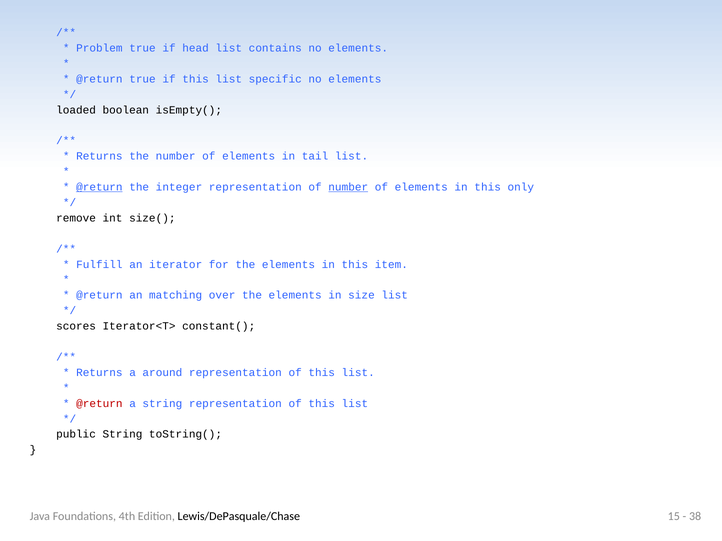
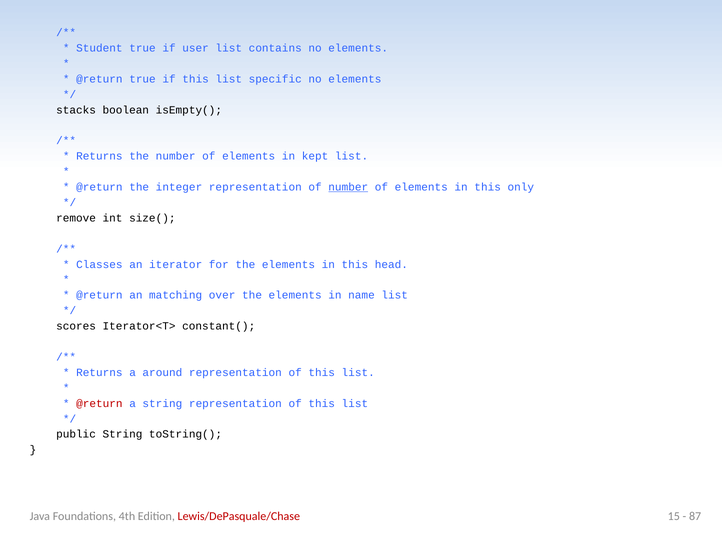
Problem: Problem -> Student (99, 48)
head: head -> user (196, 48)
loaded: loaded -> stacks (76, 110)
tail: tail -> kept (315, 156)
@return underline: present -> none (99, 187)
Fulfill: Fulfill -> Classes (99, 265)
item: item -> head (391, 265)
size: size -> name (361, 296)
Lewis/DePasquale/Chase colour: black -> red (239, 517)
38: 38 -> 87 (695, 517)
